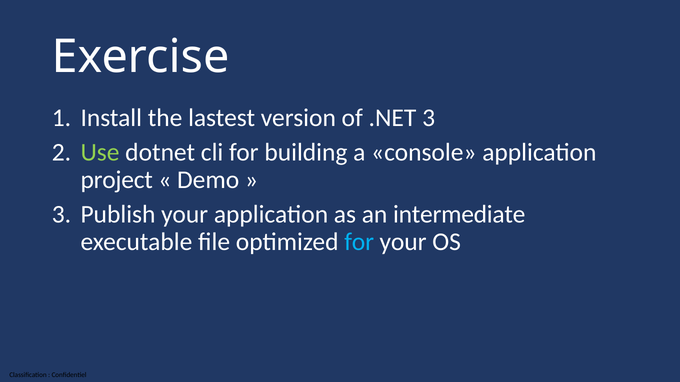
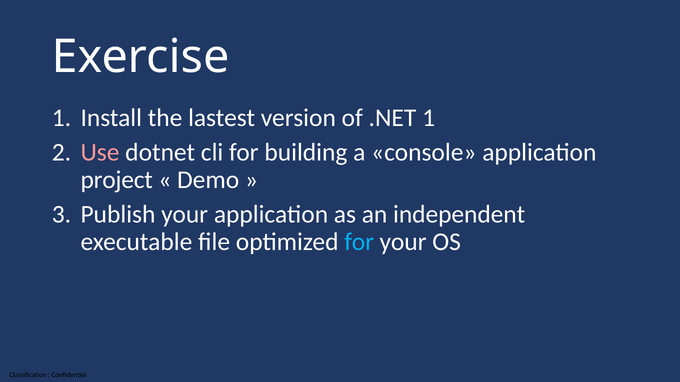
.NET 3: 3 -> 1 (429, 118)
Use colour: light green -> pink (100, 153)
intermediate: intermediate -> independent (459, 215)
